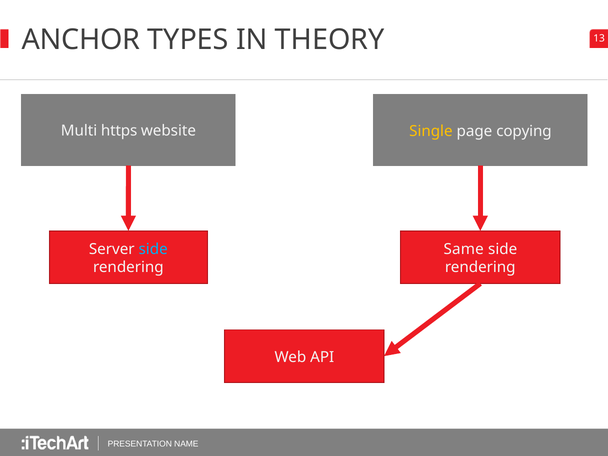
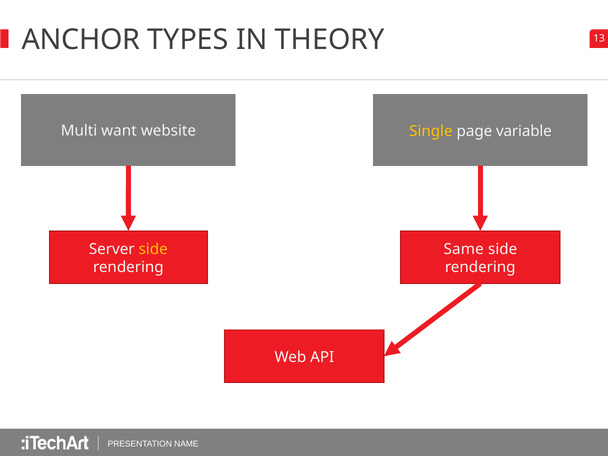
https: https -> want (119, 131)
copying: copying -> variable (524, 131)
side colour: light blue -> yellow (153, 249)
